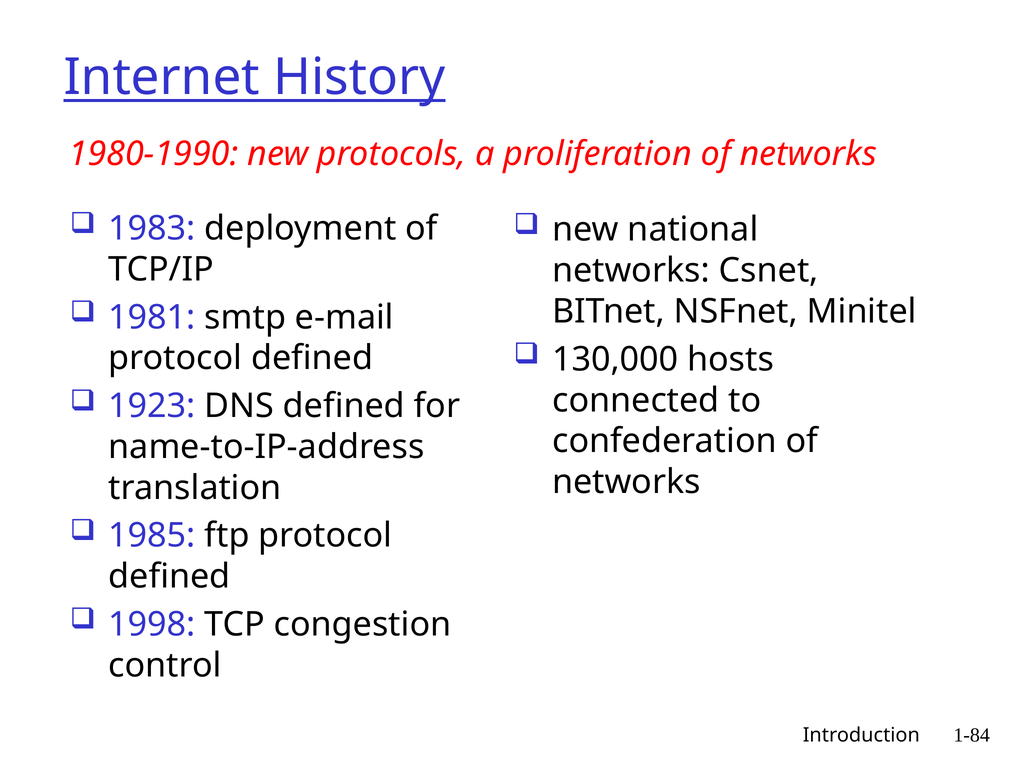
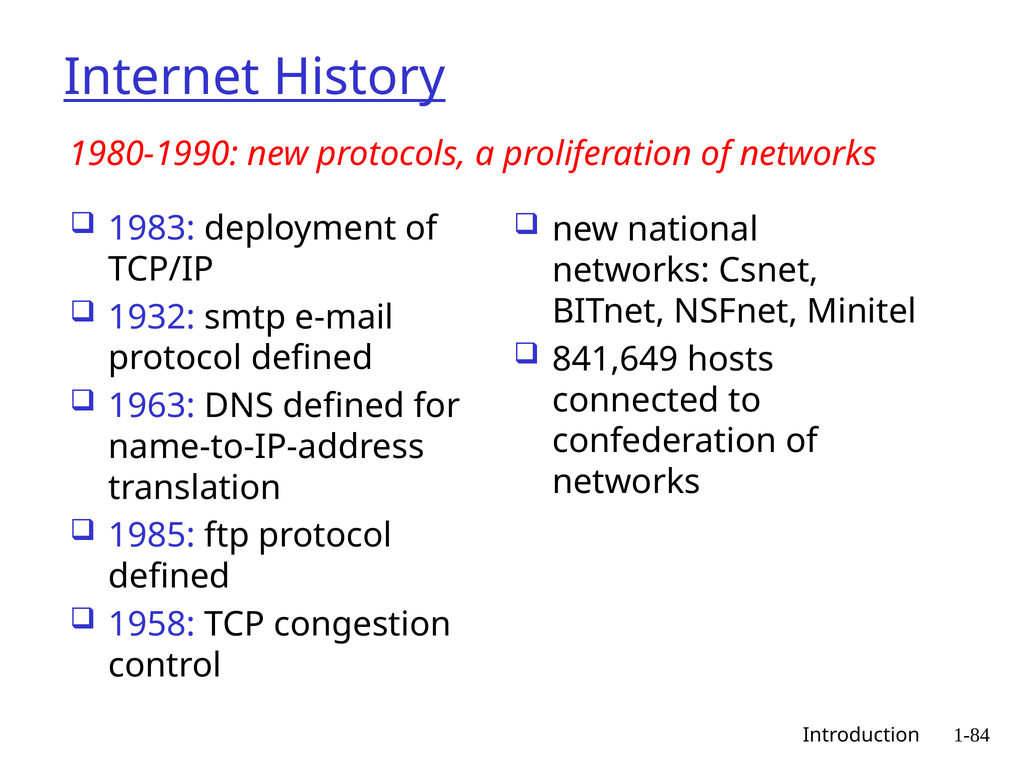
1981: 1981 -> 1932 (152, 317)
130,000: 130,000 -> 841,649 (615, 359)
1923: 1923 -> 1963 (152, 406)
1998: 1998 -> 1958 (152, 624)
